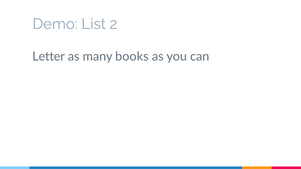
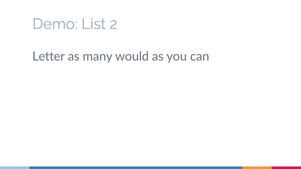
books: books -> would (132, 57)
